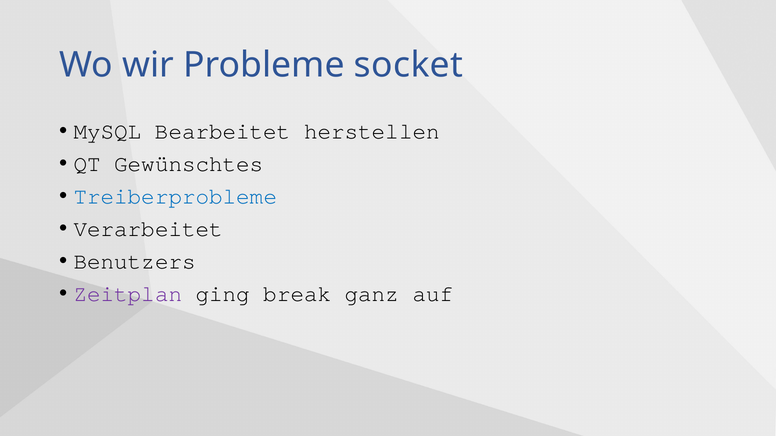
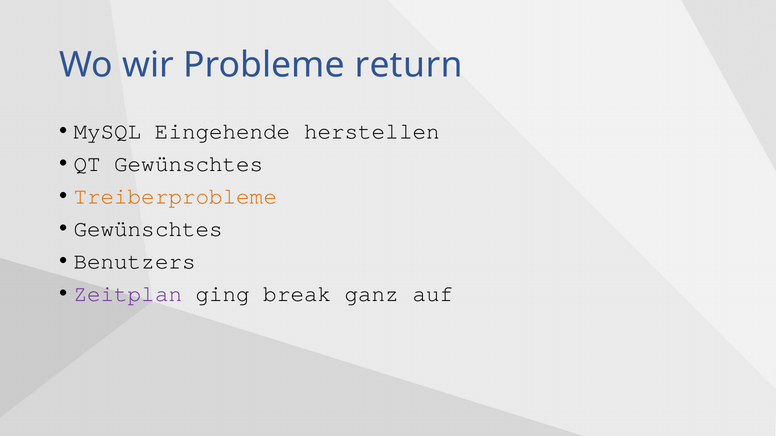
socket: socket -> return (409, 65)
Bearbeitet: Bearbeitet -> Eingehende (223, 131)
Treiberprobleme colour: blue -> orange (175, 196)
Verarbeitet: Verarbeitet -> Gewünschtes (148, 229)
